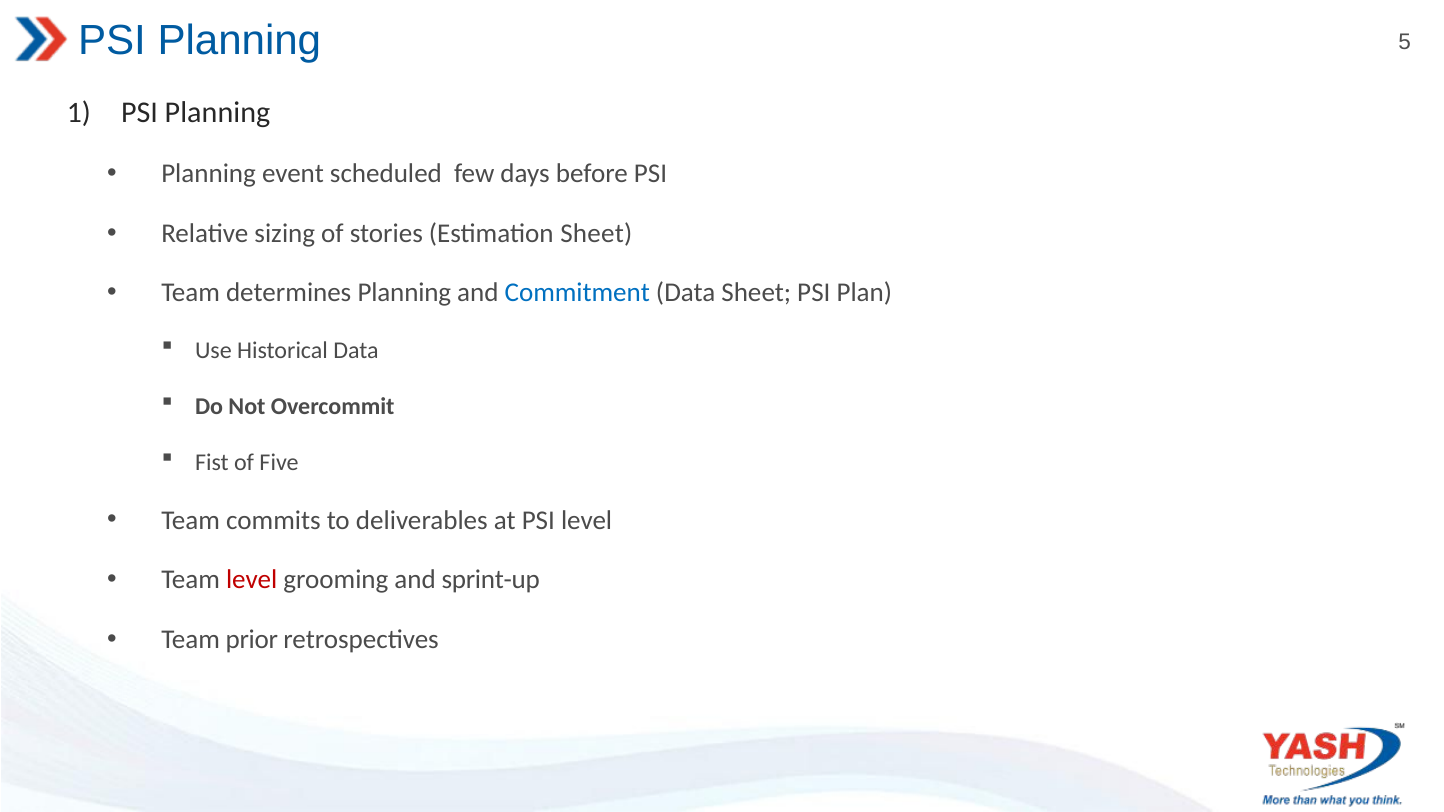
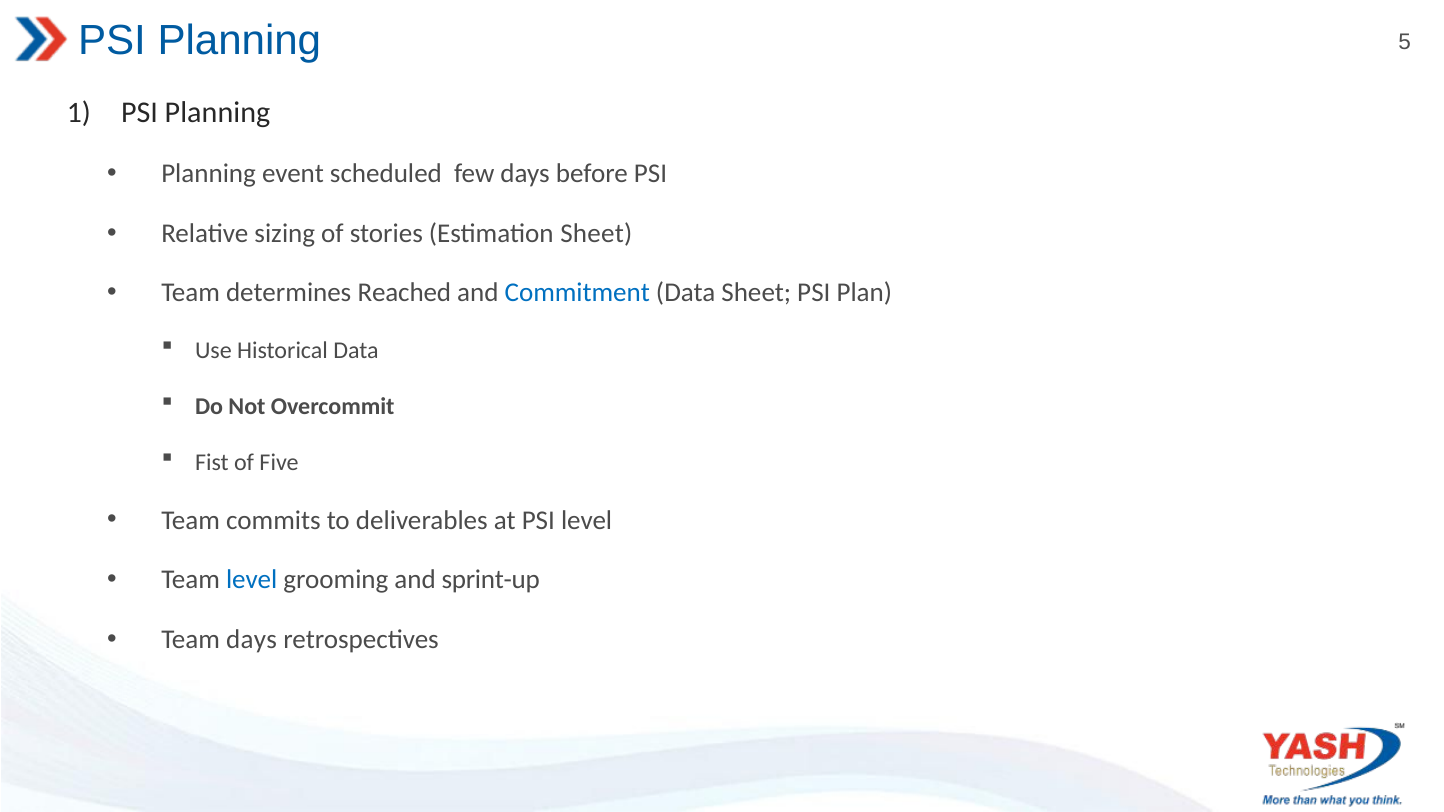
determines Planning: Planning -> Reached (404, 293)
level colour: red -> blue (252, 580)
Team prior: prior -> days (252, 640)
